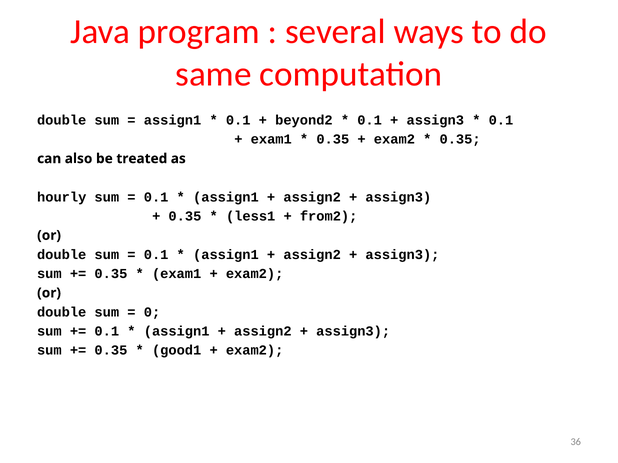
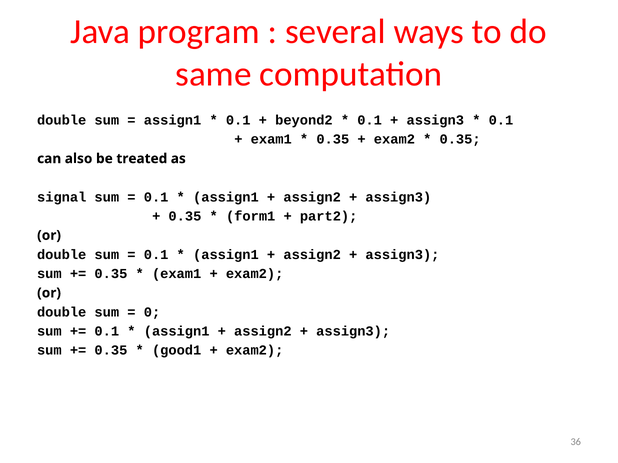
hourly: hourly -> signal (62, 197)
less1: less1 -> form1 (251, 216)
from2: from2 -> part2 (329, 216)
